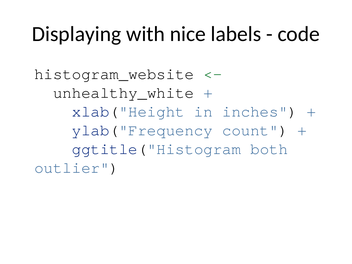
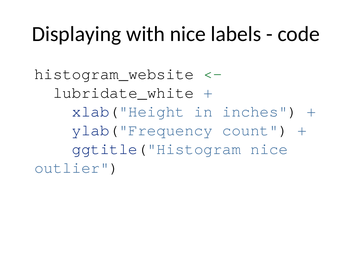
unhealthy_white: unhealthy_white -> lubridate_white (124, 93)
ggtitle("Histogram both: both -> nice (269, 149)
